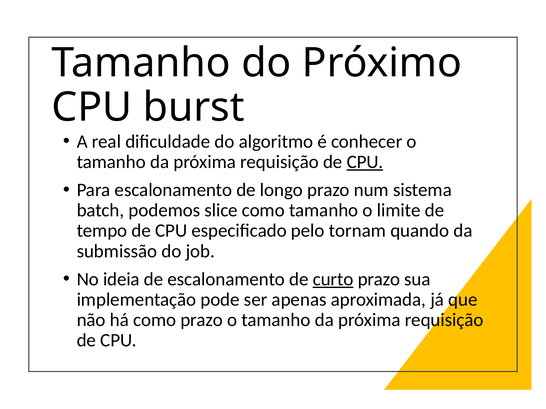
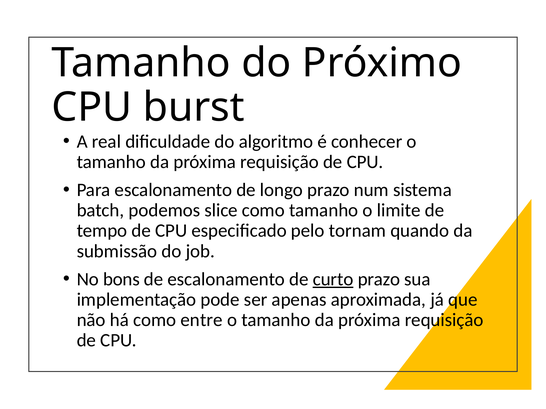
CPU underline: present -> none (365, 162)
ideia: ideia -> bons (121, 279)
como prazo: prazo -> entre (202, 320)
